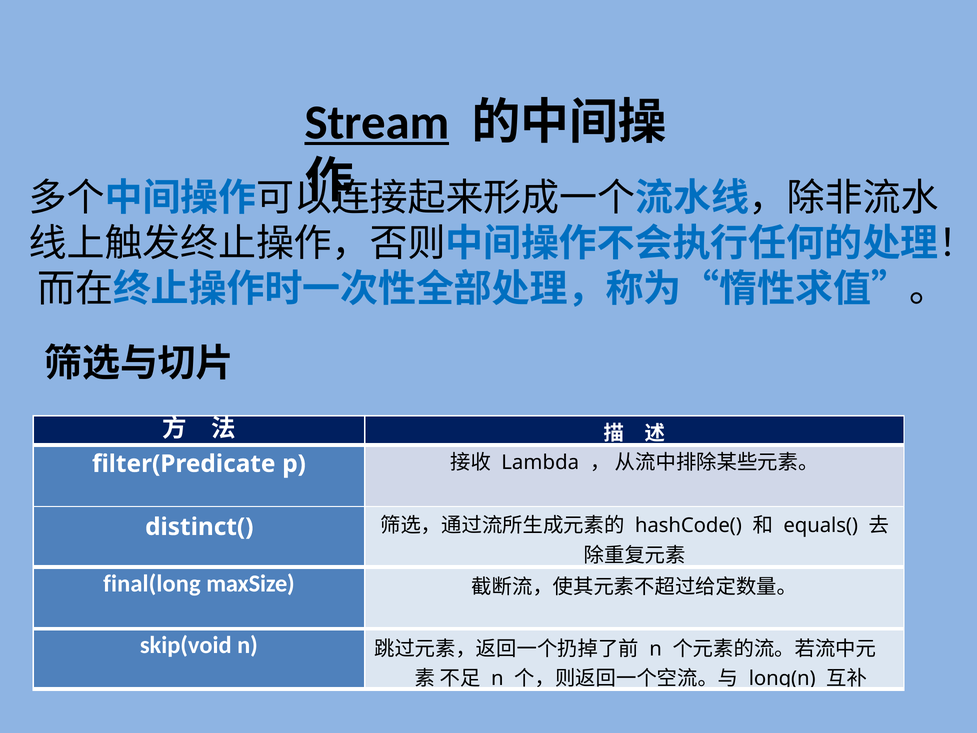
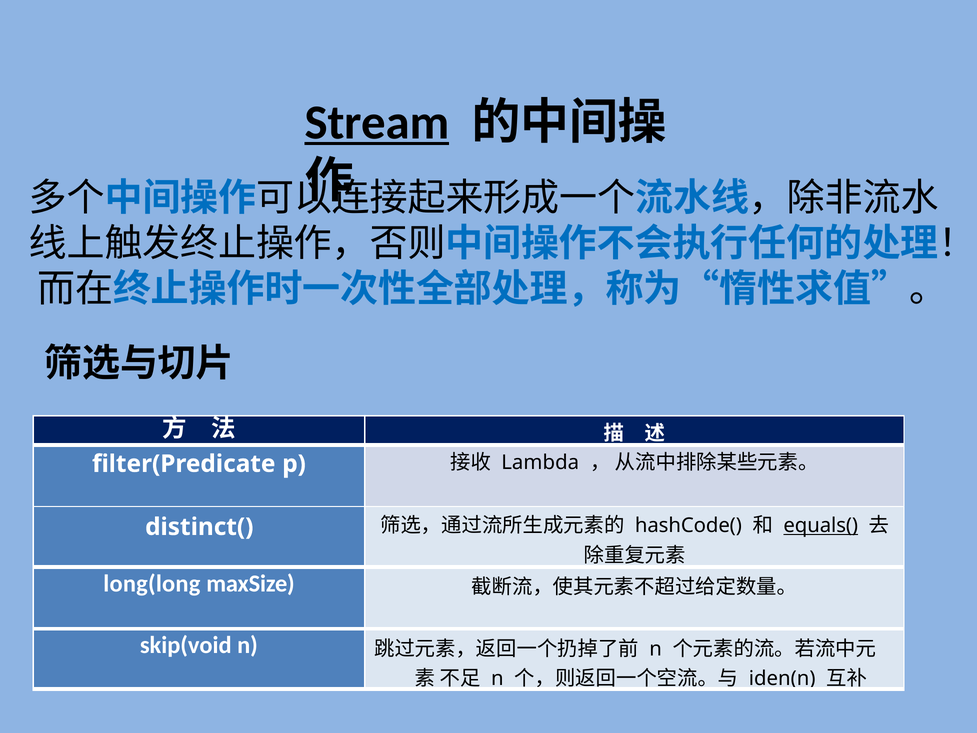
equals( underline: none -> present (821, 525)
final(long: final(long -> long(long (152, 584)
long(n: long(n -> iden(n (782, 678)
